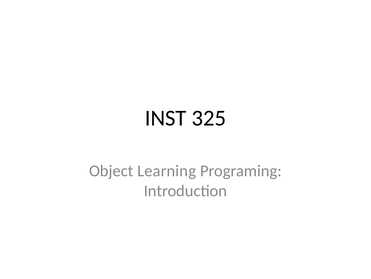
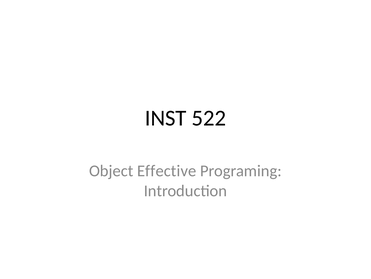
325: 325 -> 522 (209, 118)
Learning: Learning -> Effective (167, 171)
